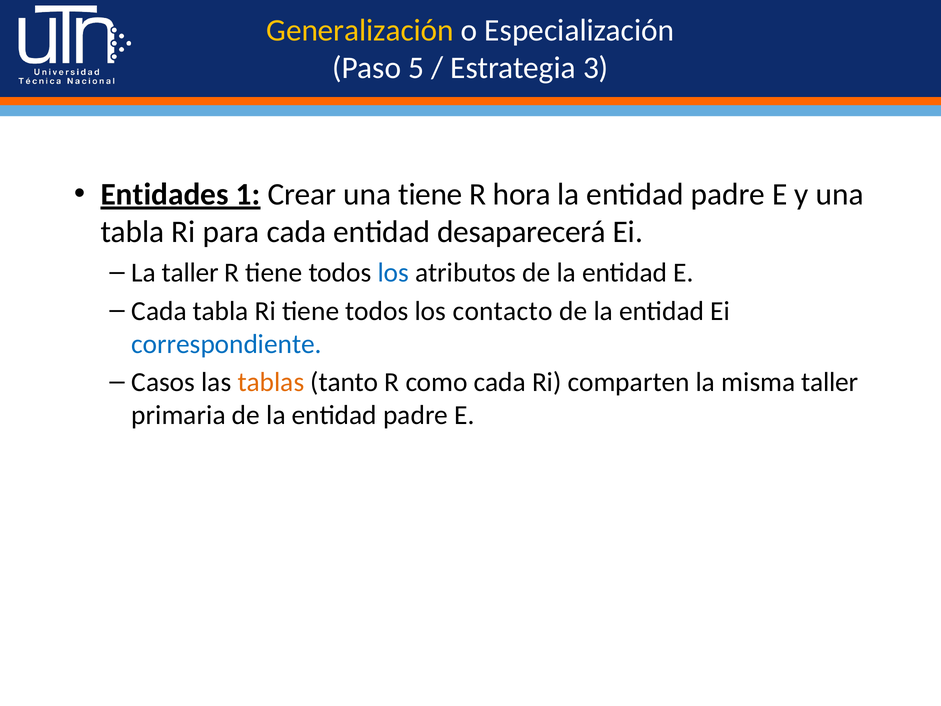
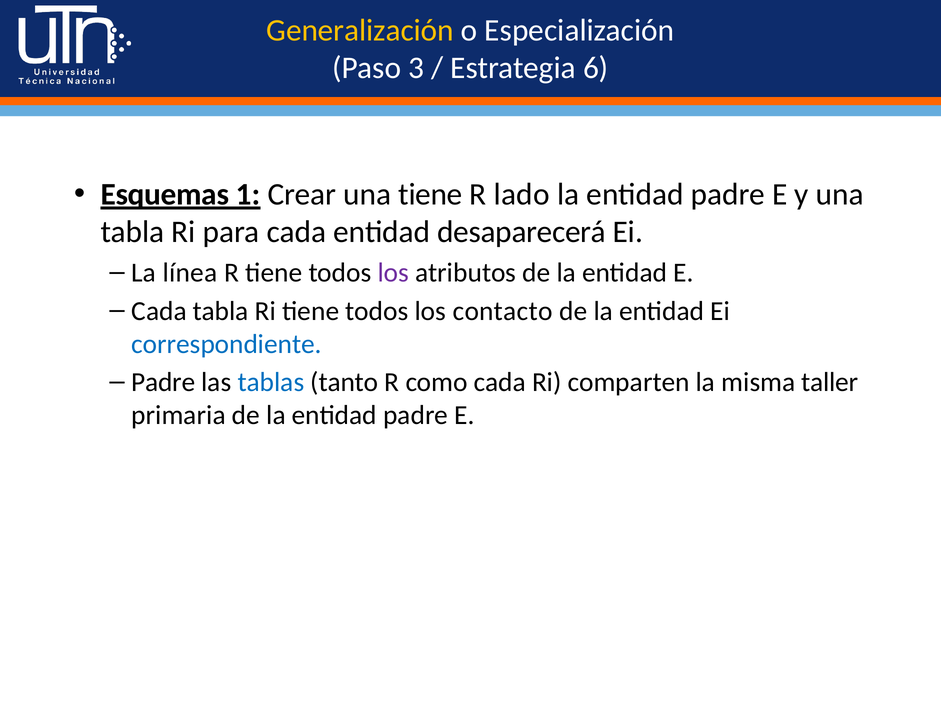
5: 5 -> 3 (416, 68)
3: 3 -> 6 (596, 68)
Entidades: Entidades -> Esquemas (165, 194)
hora: hora -> lado (522, 194)
La taller: taller -> línea (190, 272)
los colour: blue -> purple (393, 272)
Casos: Casos -> Padre (163, 382)
tablas colour: orange -> blue (271, 382)
